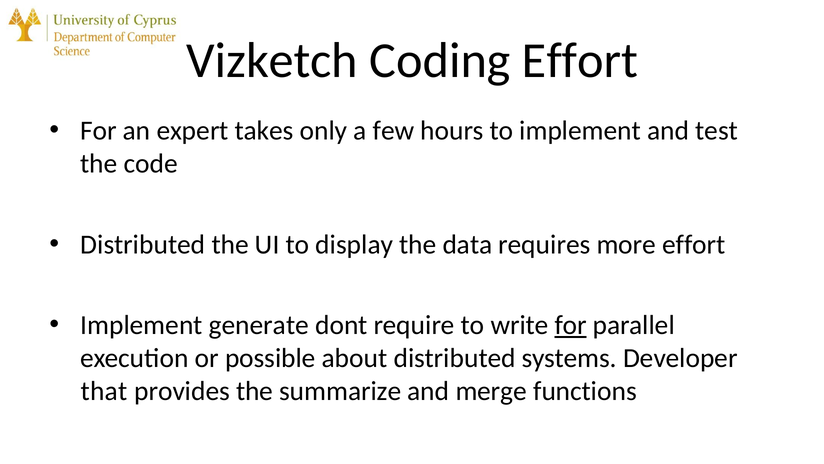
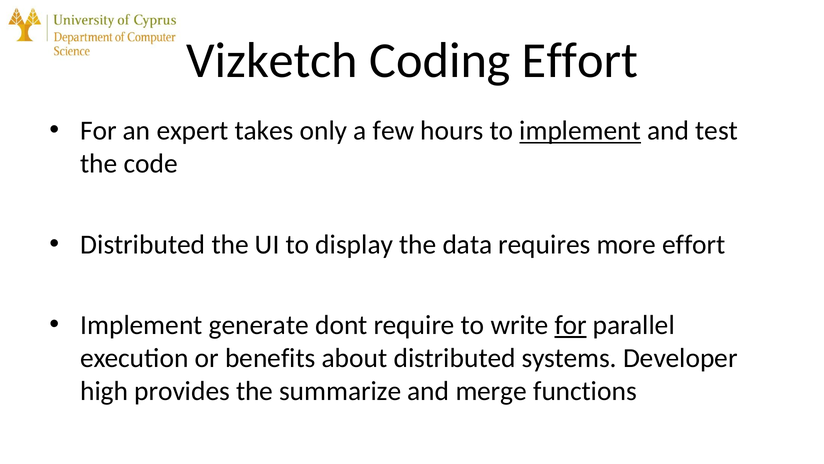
implement underline: none -> present (580, 131)
possible: possible -> benefits (270, 358)
that: that -> high (104, 391)
